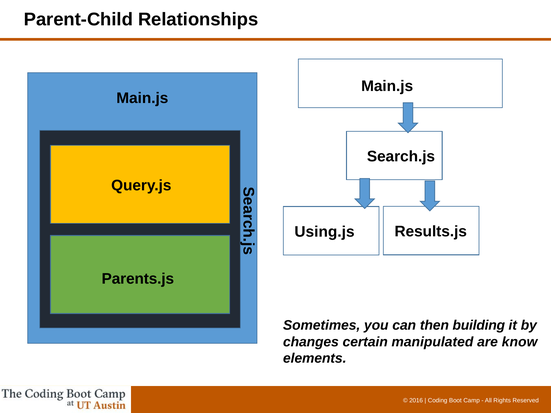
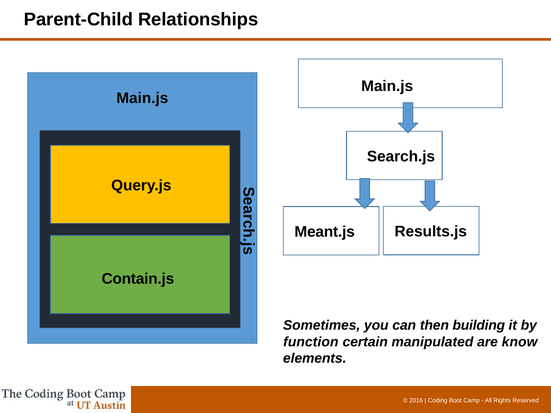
Using.js: Using.js -> Meant.js (325, 232)
Parents.js: Parents.js -> Contain.js (138, 279)
changes: changes -> function (311, 342)
